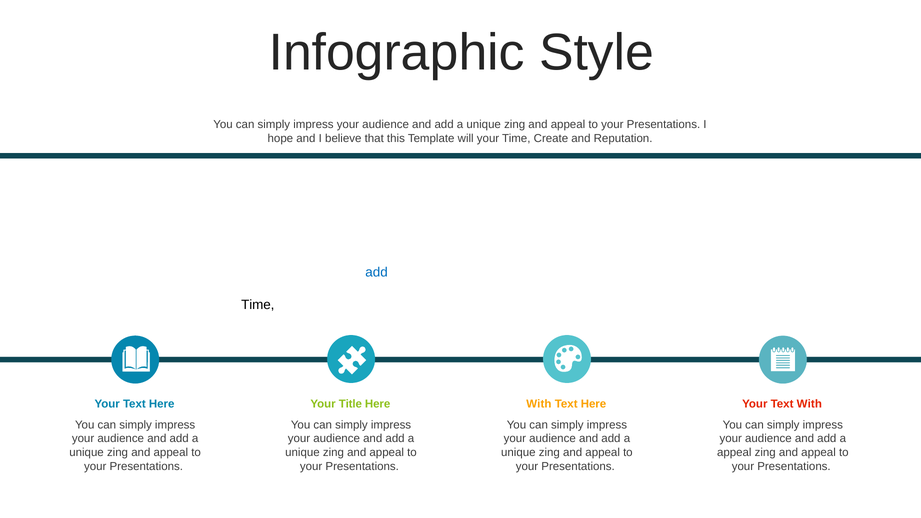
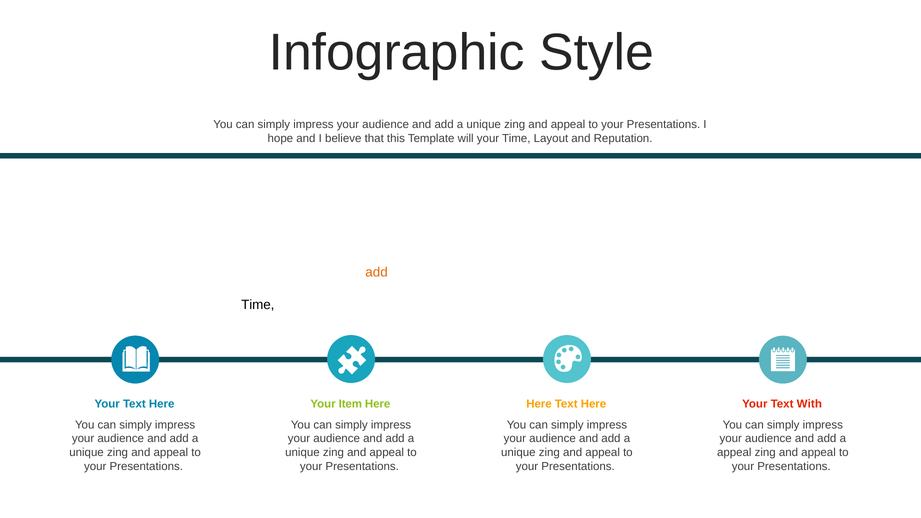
Create: Create -> Layout (551, 138)
add colour: blue -> orange (377, 272)
Title: Title -> Item (350, 404)
With: With -> Here (539, 404)
